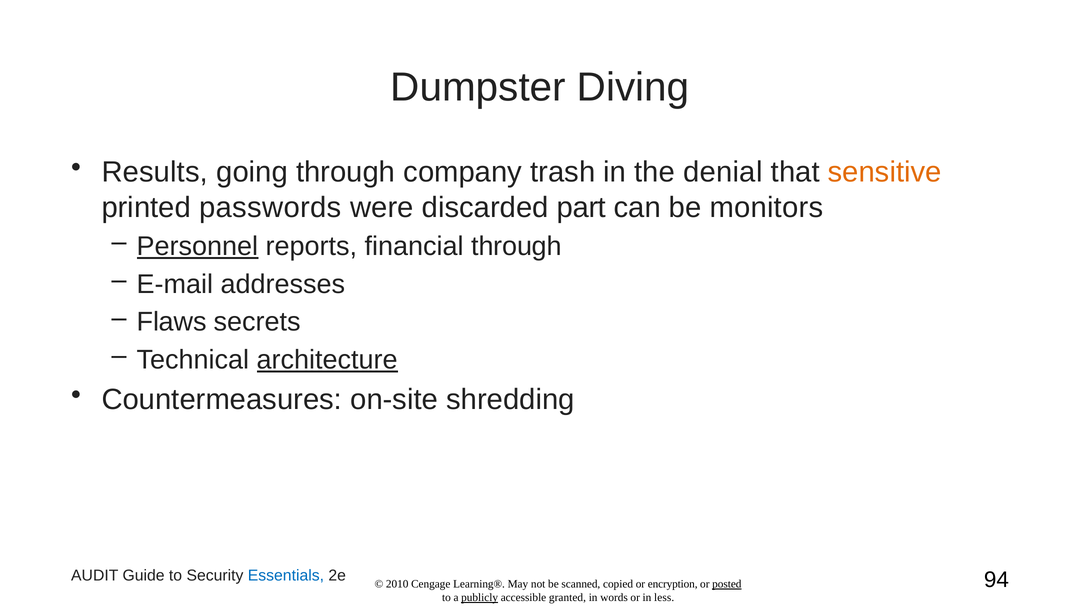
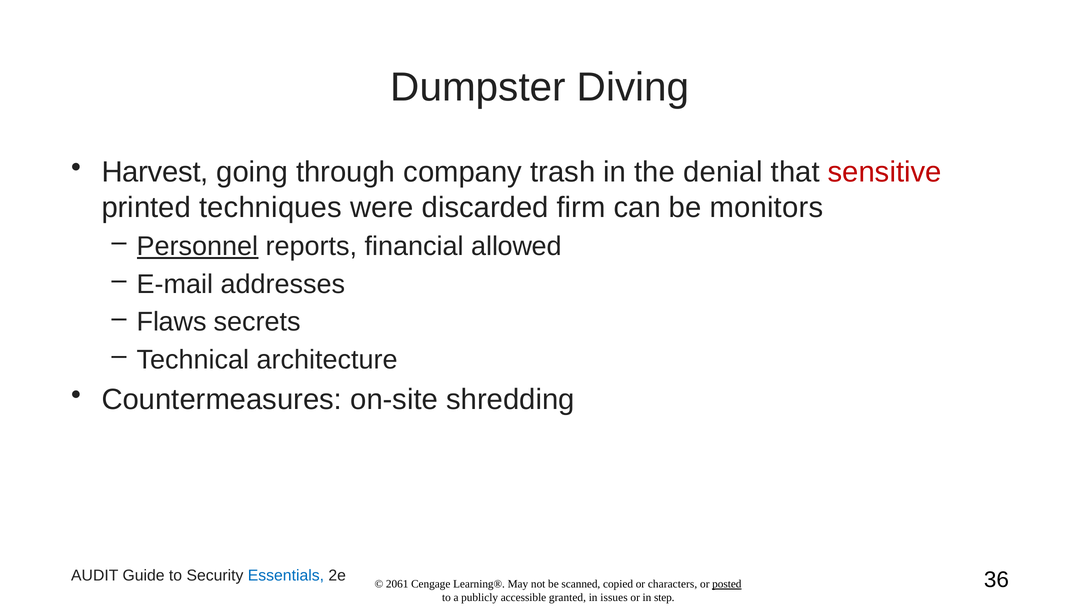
Results: Results -> Harvest (155, 172)
sensitive colour: orange -> red (885, 172)
passwords: passwords -> techniques (270, 207)
part: part -> firm (581, 207)
financial through: through -> allowed (517, 246)
architecture underline: present -> none (327, 360)
94: 94 -> 36 (996, 579)
2010: 2010 -> 2061 (397, 584)
encryption: encryption -> characters (673, 584)
publicly underline: present -> none (480, 597)
words: words -> issues (614, 597)
less: less -> step (664, 597)
